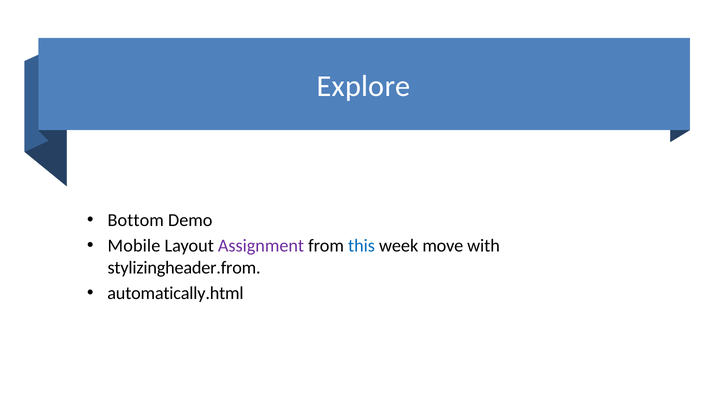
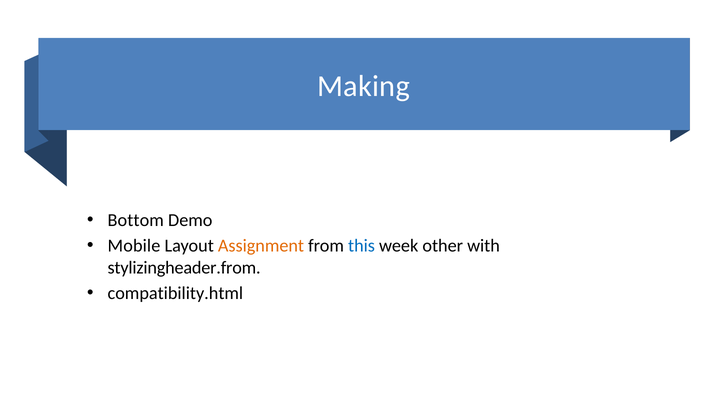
Explore: Explore -> Making (364, 86)
Assignment colour: purple -> orange (261, 246)
move: move -> other (443, 246)
automatically.html: automatically.html -> compatibility.html (175, 293)
